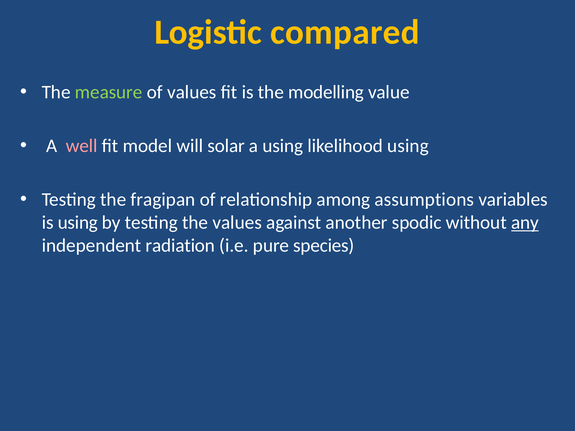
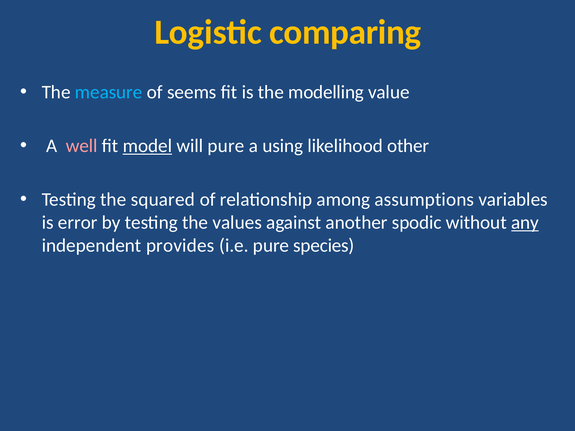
compared: compared -> comparing (345, 32)
measure colour: light green -> light blue (109, 92)
of values: values -> seems (192, 92)
model underline: none -> present (147, 146)
will solar: solar -> pure (226, 146)
likelihood using: using -> other (408, 146)
fragipan: fragipan -> squared (163, 200)
is using: using -> error (78, 223)
radiation: radiation -> provides (180, 246)
